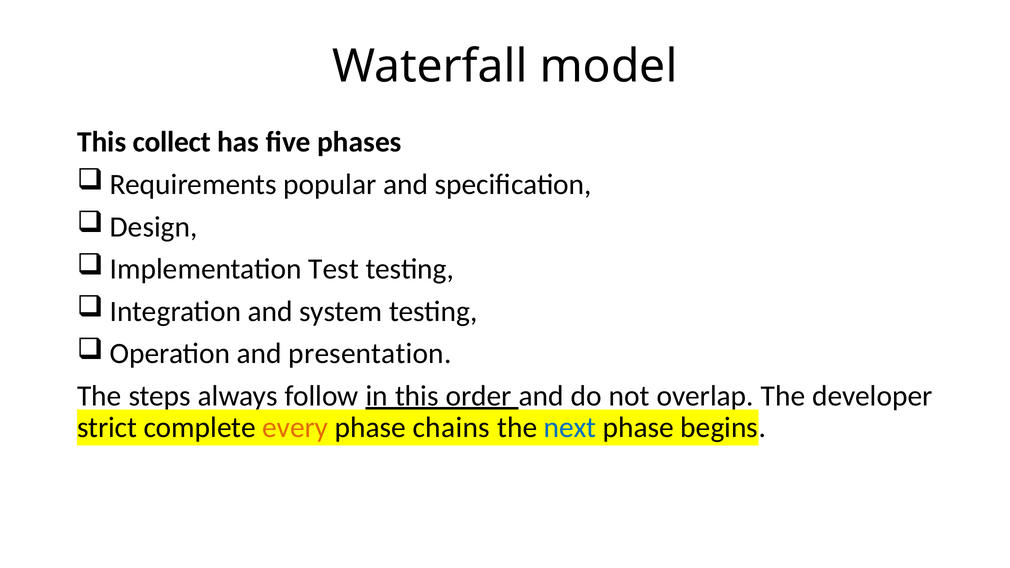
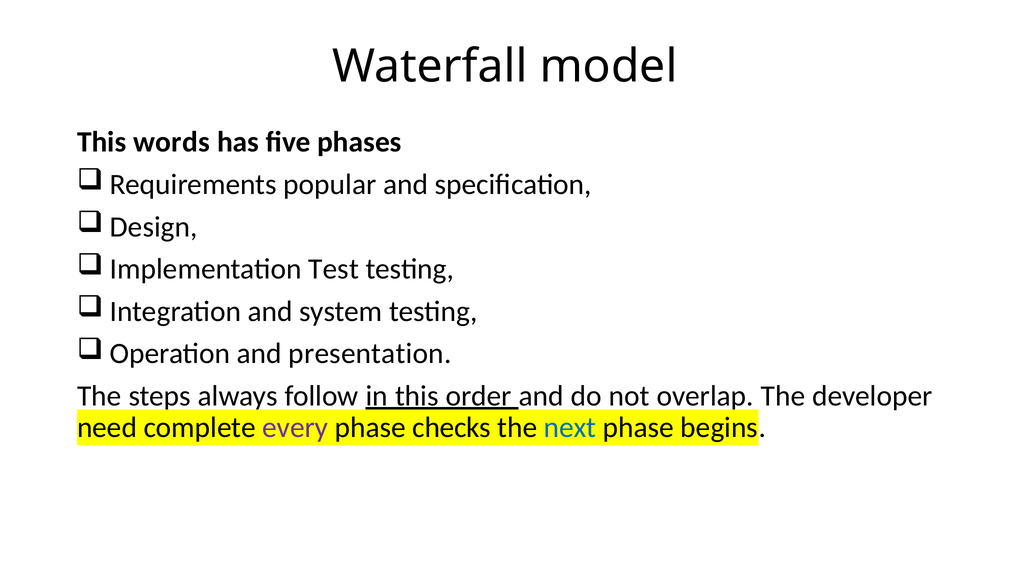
collect: collect -> words (172, 142)
strict: strict -> need (107, 428)
every colour: orange -> purple (295, 428)
chains: chains -> checks (452, 428)
